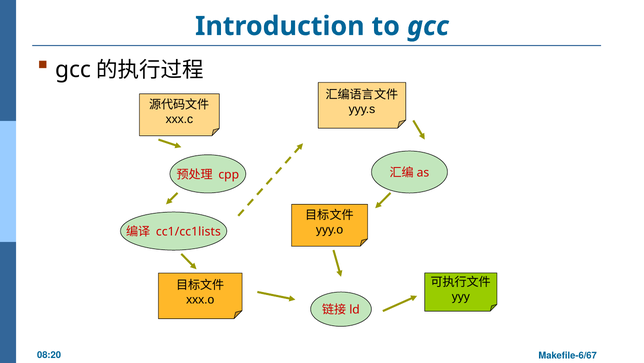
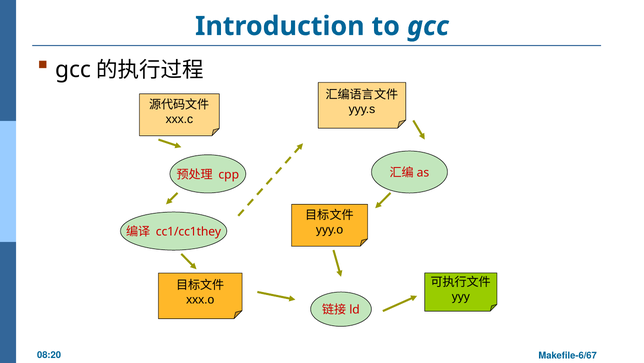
cc1/cc1lists: cc1/cc1lists -> cc1/cc1they (189, 231)
